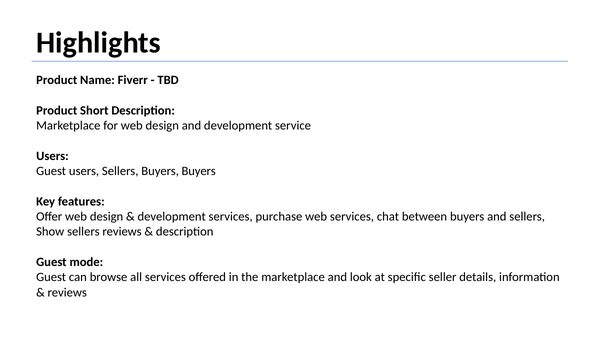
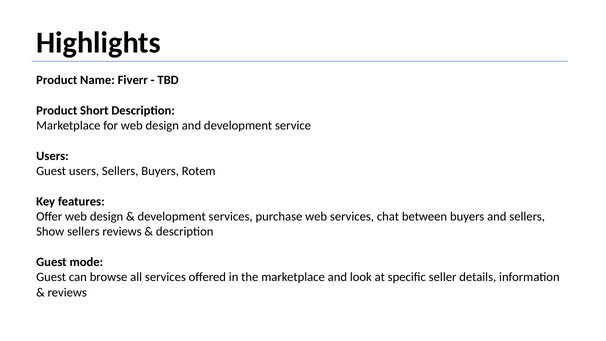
Buyers Buyers: Buyers -> Rotem (199, 171)
